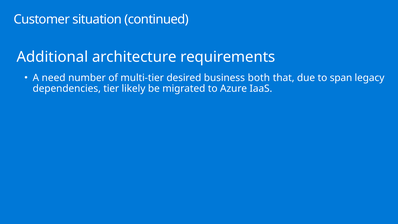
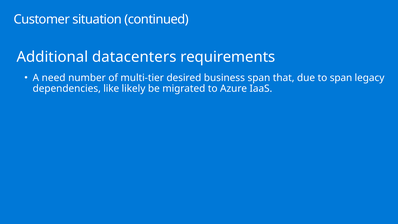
architecture: architecture -> datacenters (134, 57)
business both: both -> span (259, 78)
tier: tier -> like (111, 89)
